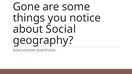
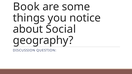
Gone: Gone -> Book (26, 7)
